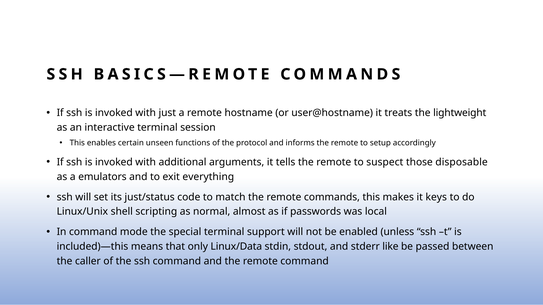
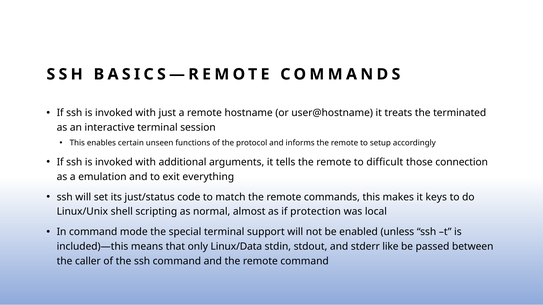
lightweight: lightweight -> terminated (460, 113)
suspect: suspect -> difficult (385, 162)
disposable: disposable -> connection (462, 162)
emulators: emulators -> emulation (102, 177)
passwords: passwords -> protection (316, 212)
